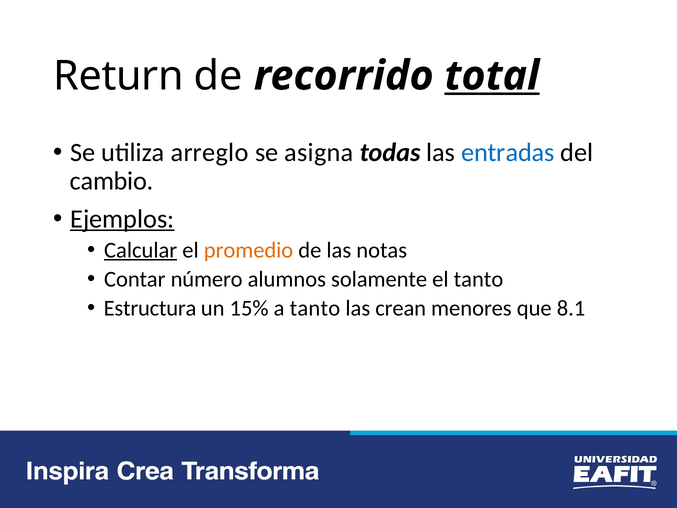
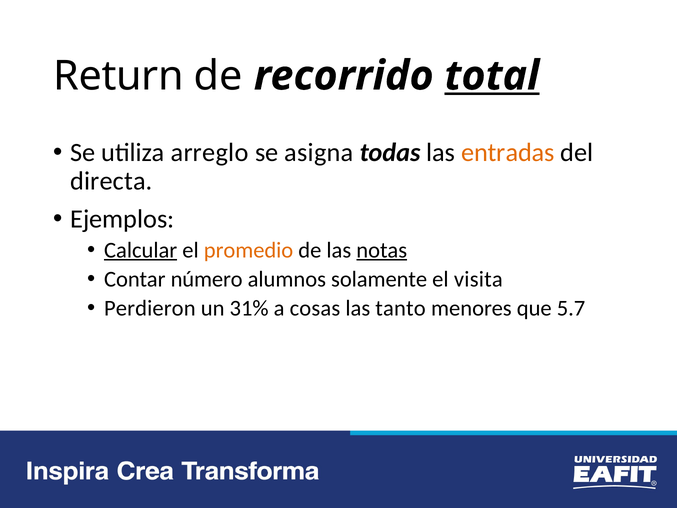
entradas colour: blue -> orange (508, 153)
cambio: cambio -> directa (111, 181)
Ejemplos underline: present -> none (122, 219)
notas underline: none -> present (382, 250)
el tanto: tanto -> visita (478, 279)
Estructura: Estructura -> Perdieron (150, 308)
15%: 15% -> 31% (249, 308)
a tanto: tanto -> cosas (315, 308)
crean: crean -> tanto (401, 308)
8.1: 8.1 -> 5.7 (571, 308)
